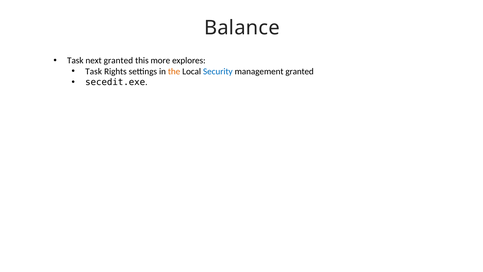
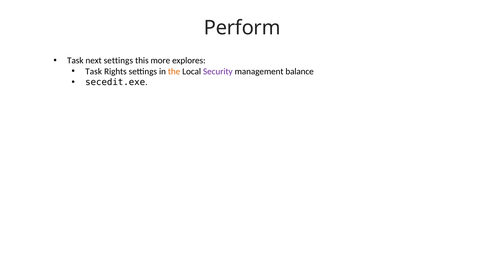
Balance: Balance -> Perform (242, 28)
next granted: granted -> settings (118, 60)
Security colour: blue -> purple (218, 71)
management granted: granted -> balance (300, 71)
